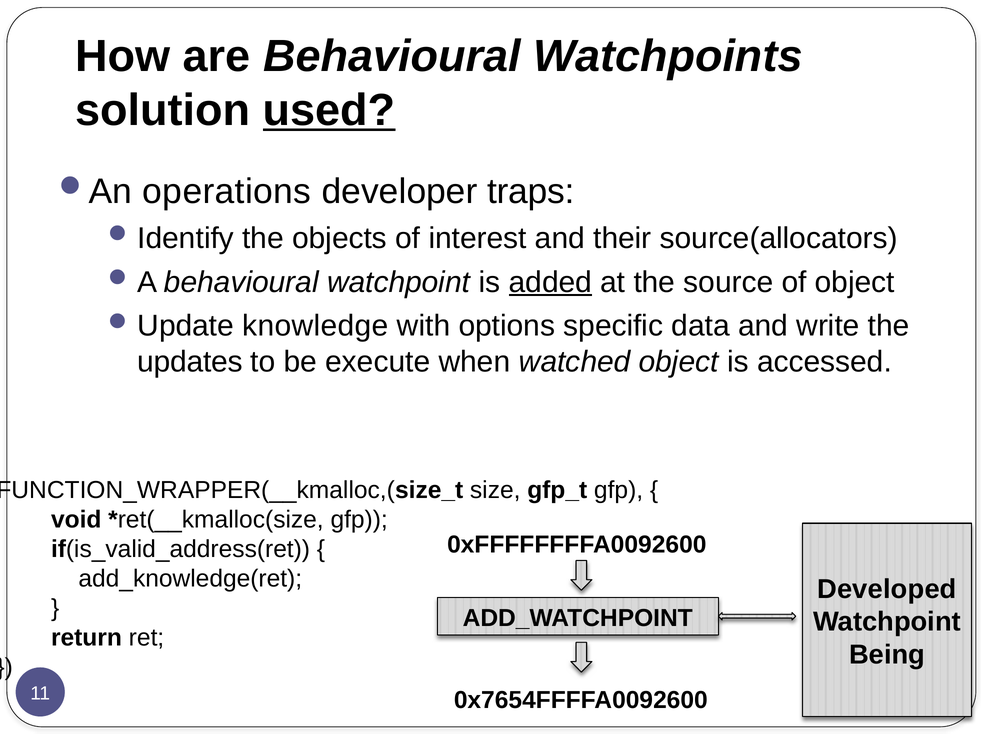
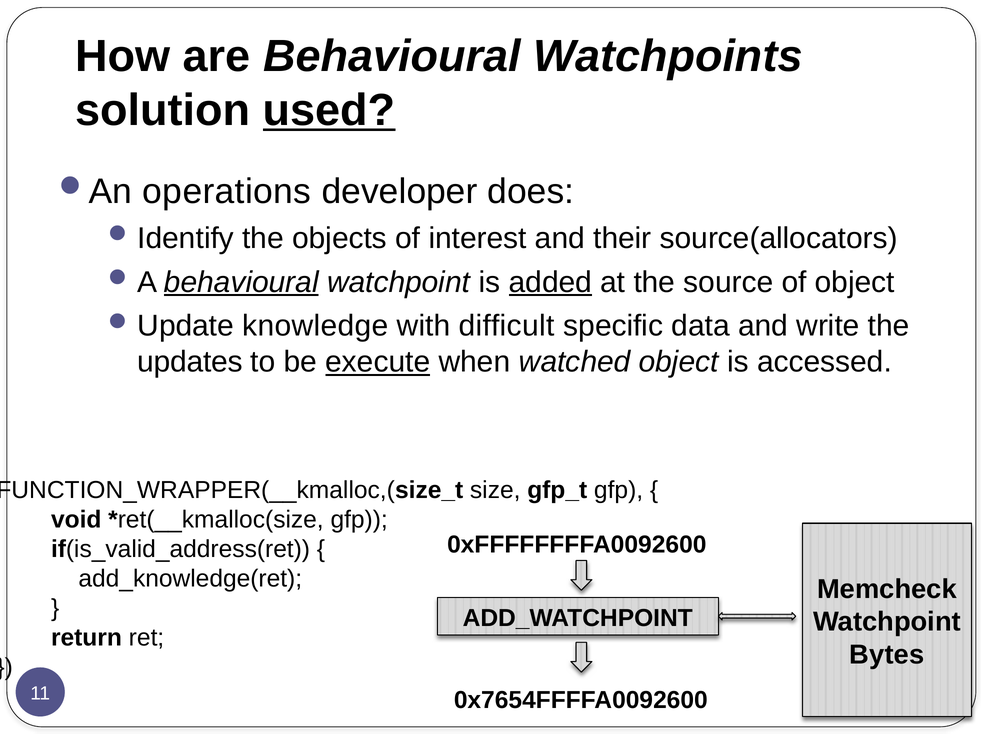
traps: traps -> does (531, 191)
behavioural underline: none -> present (241, 282)
options: options -> difficult (507, 326)
execute underline: none -> present (378, 362)
Developed: Developed -> Memcheck (887, 589)
Being: Being -> Bytes (887, 655)
